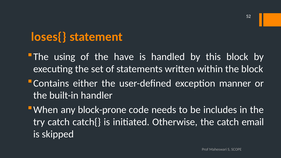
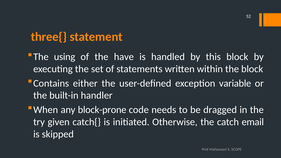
loses{: loses{ -> three{ (49, 37)
manner: manner -> variable (235, 83)
includes: includes -> dragged (220, 110)
try catch: catch -> given (59, 122)
